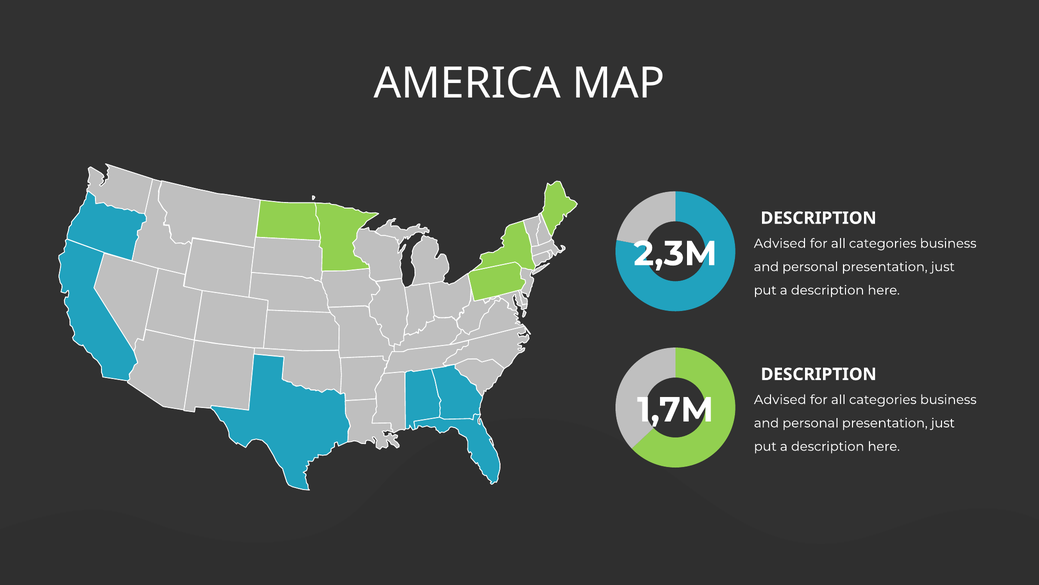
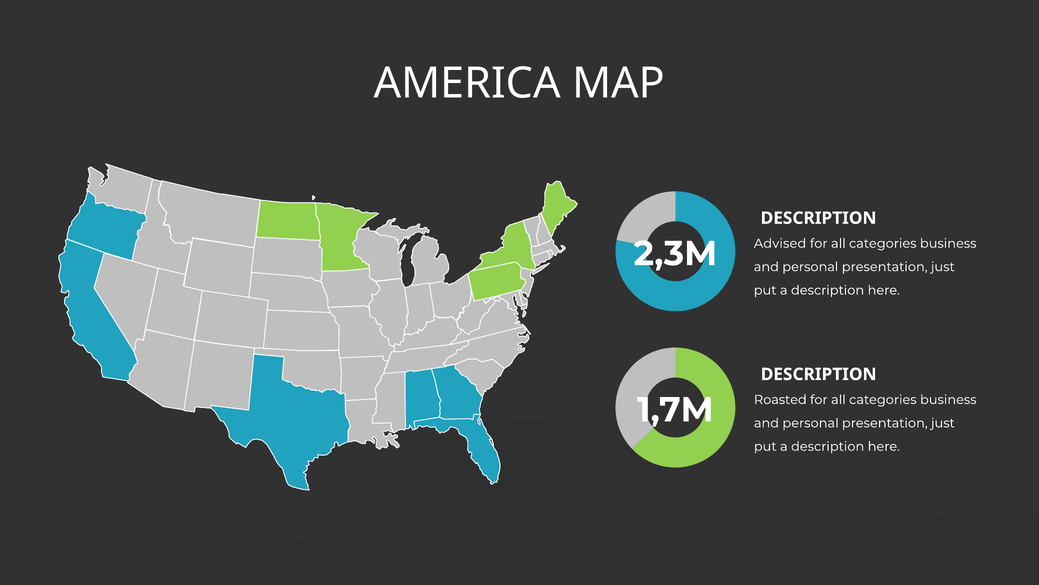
Advised: Advised -> Roasted (780, 399)
